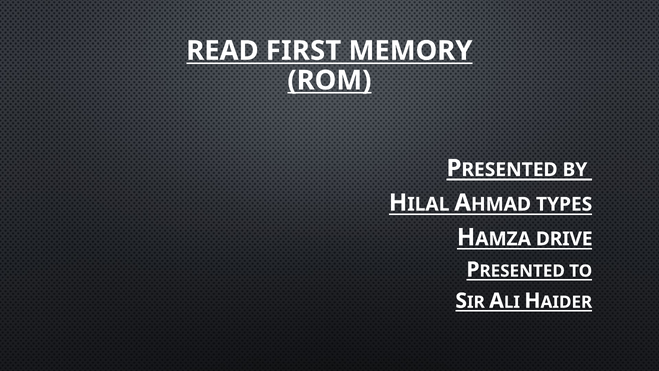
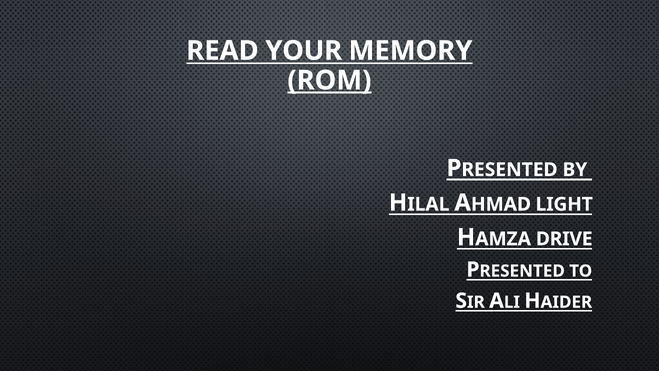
FIRST: FIRST -> YOUR (304, 51)
ROM underline: none -> present (329, 80)
TYPES: TYPES -> LIGHT (564, 204)
